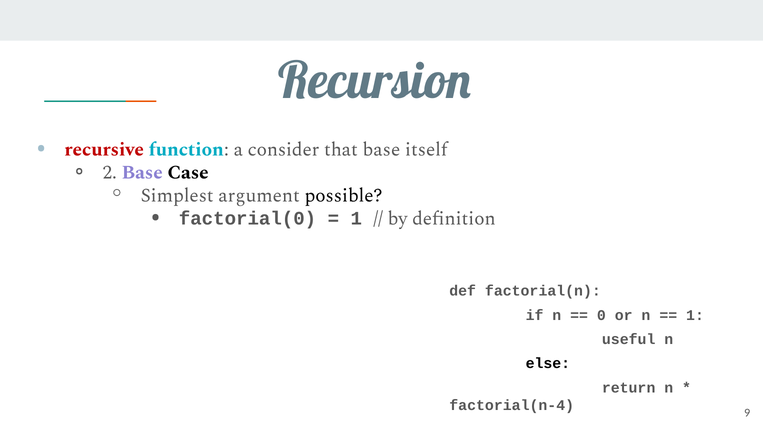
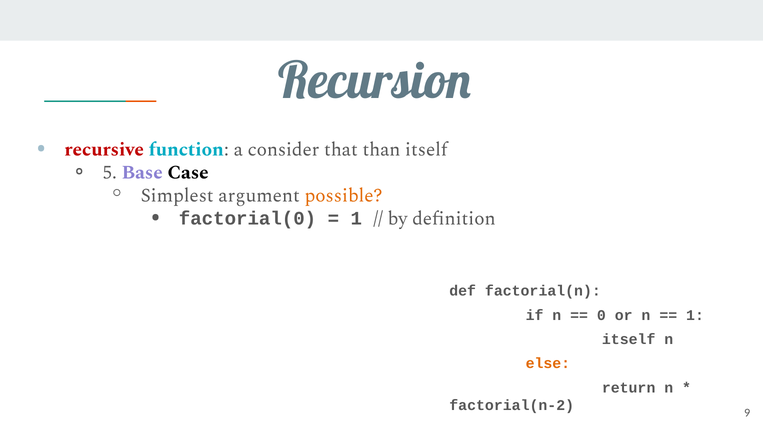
that base: base -> than (381, 150)
2: 2 -> 5 (110, 173)
possible colour: black -> orange (344, 196)
useful: useful -> itself (629, 339)
else colour: black -> orange (548, 364)
factorial(n-4: factorial(n-4 -> factorial(n-2 (512, 406)
